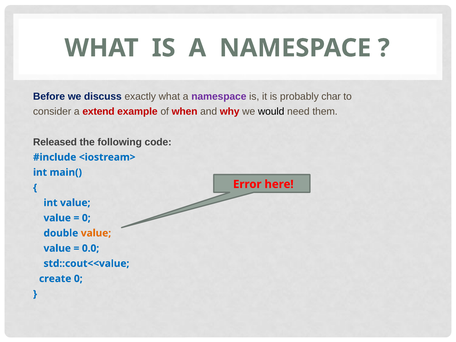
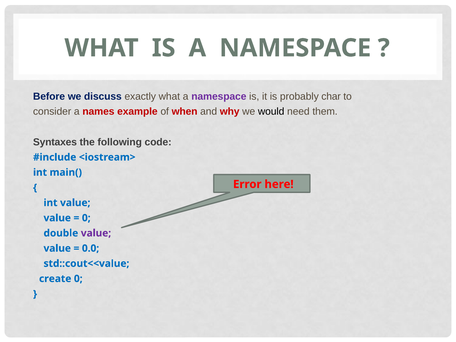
extend: extend -> names (98, 112)
Released: Released -> Syntaxes (55, 142)
value colour: orange -> purple (96, 233)
